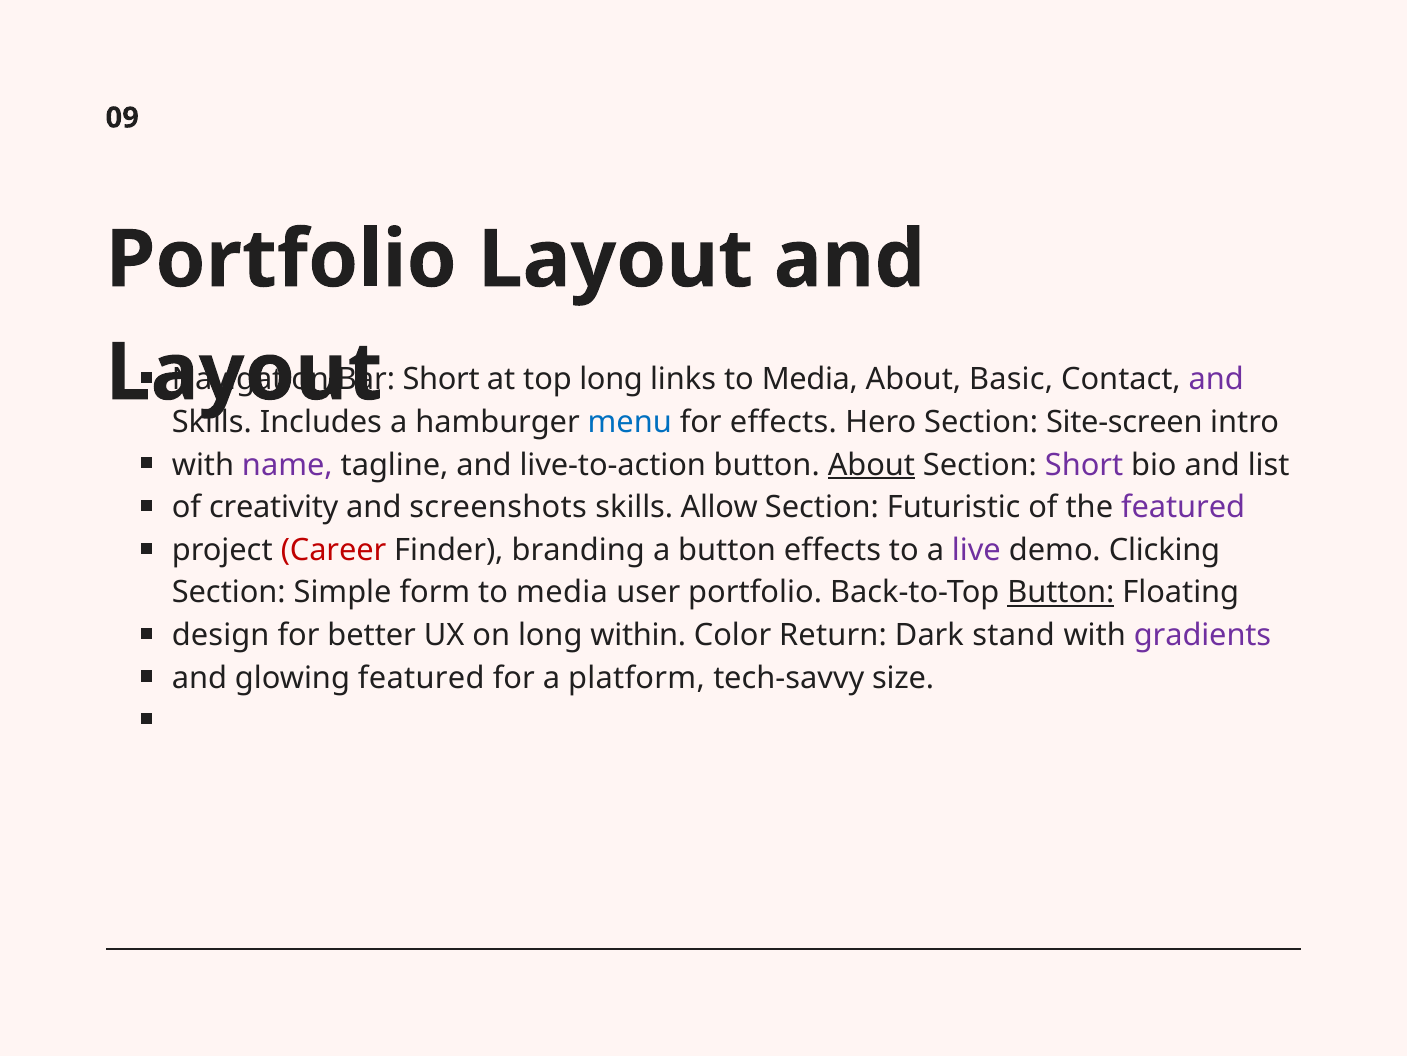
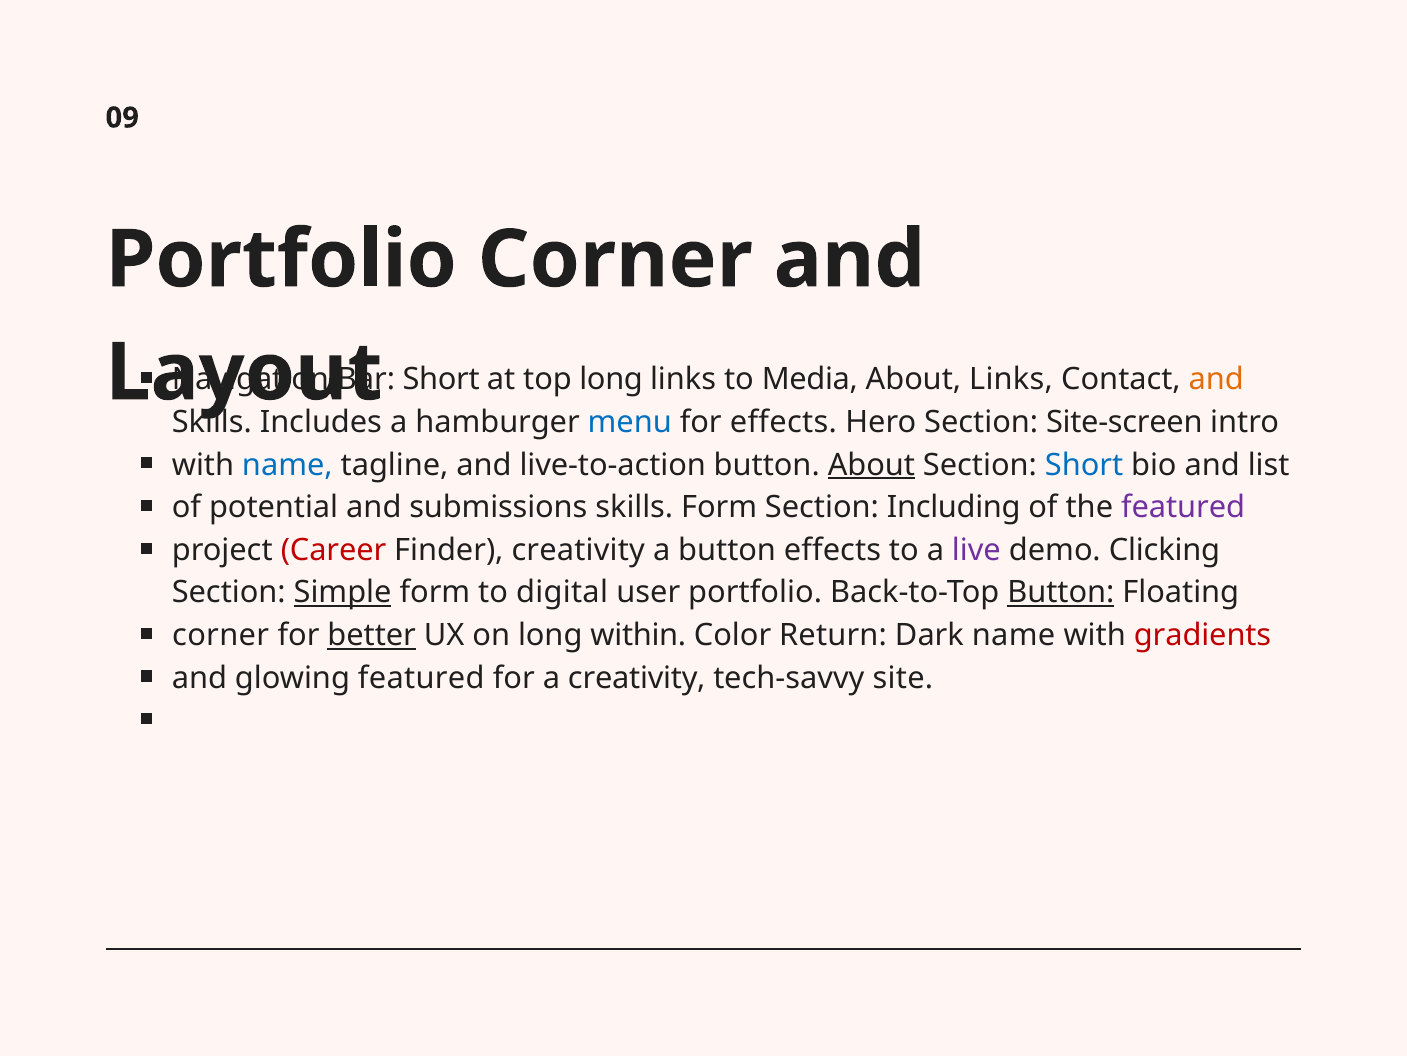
Portfolio Layout: Layout -> Corner (615, 260)
About Basic: Basic -> Links (1011, 379)
and colour: purple -> orange (1216, 379)
name colour: purple -> blue (287, 465)
Short colour: purple -> blue (1084, 465)
creativity: creativity -> potential (274, 507)
screenshots: screenshots -> submissions (498, 507)
skills Allow: Allow -> Form (719, 507)
Futuristic: Futuristic -> Including (954, 507)
Finder branding: branding -> creativity (578, 550)
Simple underline: none -> present (343, 592)
form to media: media -> digital (562, 592)
design: design -> corner (221, 635)
better underline: none -> present (372, 635)
Dark stand: stand -> name (1014, 635)
gradients colour: purple -> red (1203, 635)
a platform: platform -> creativity (637, 678)
size: size -> site (903, 678)
